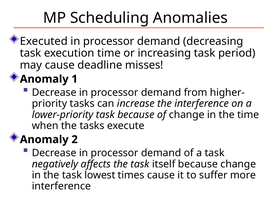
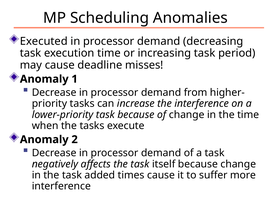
lowest: lowest -> added (100, 176)
